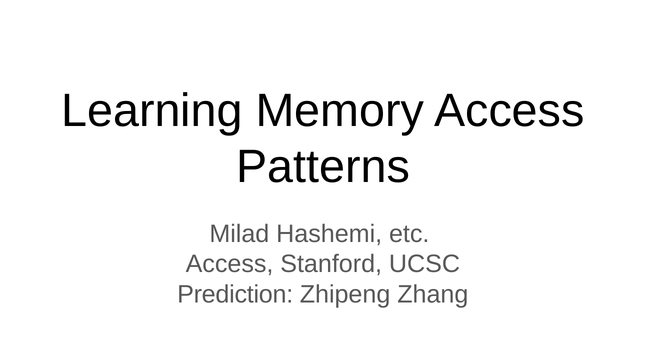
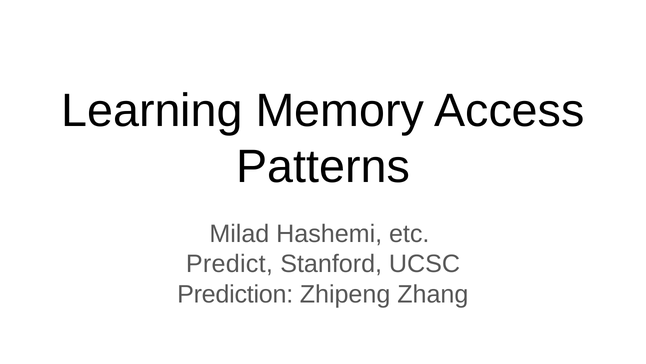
Access: Access -> Predict (229, 264)
